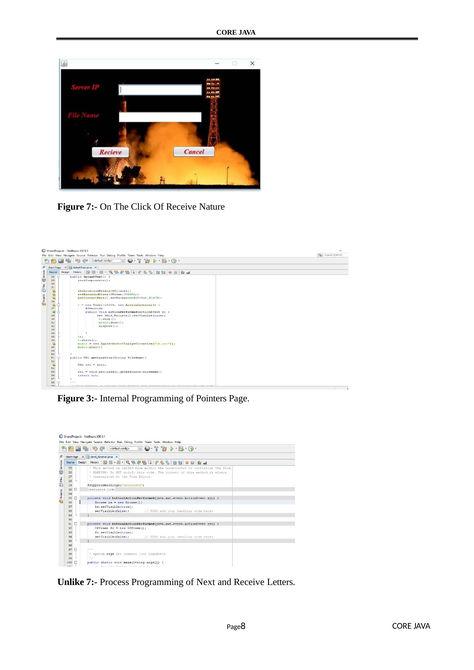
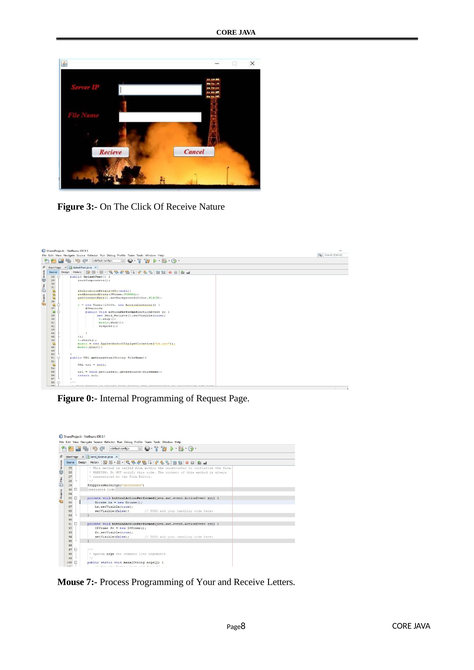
Figure 7:-: 7:- -> 3:- (92, 207)
3:-: 3:- -> 0:- (92, 399)
Pointers: Pointers -> Request (211, 399)
Unlike: Unlike -> Mouse (71, 583)
Next: Next -> Your (206, 583)
